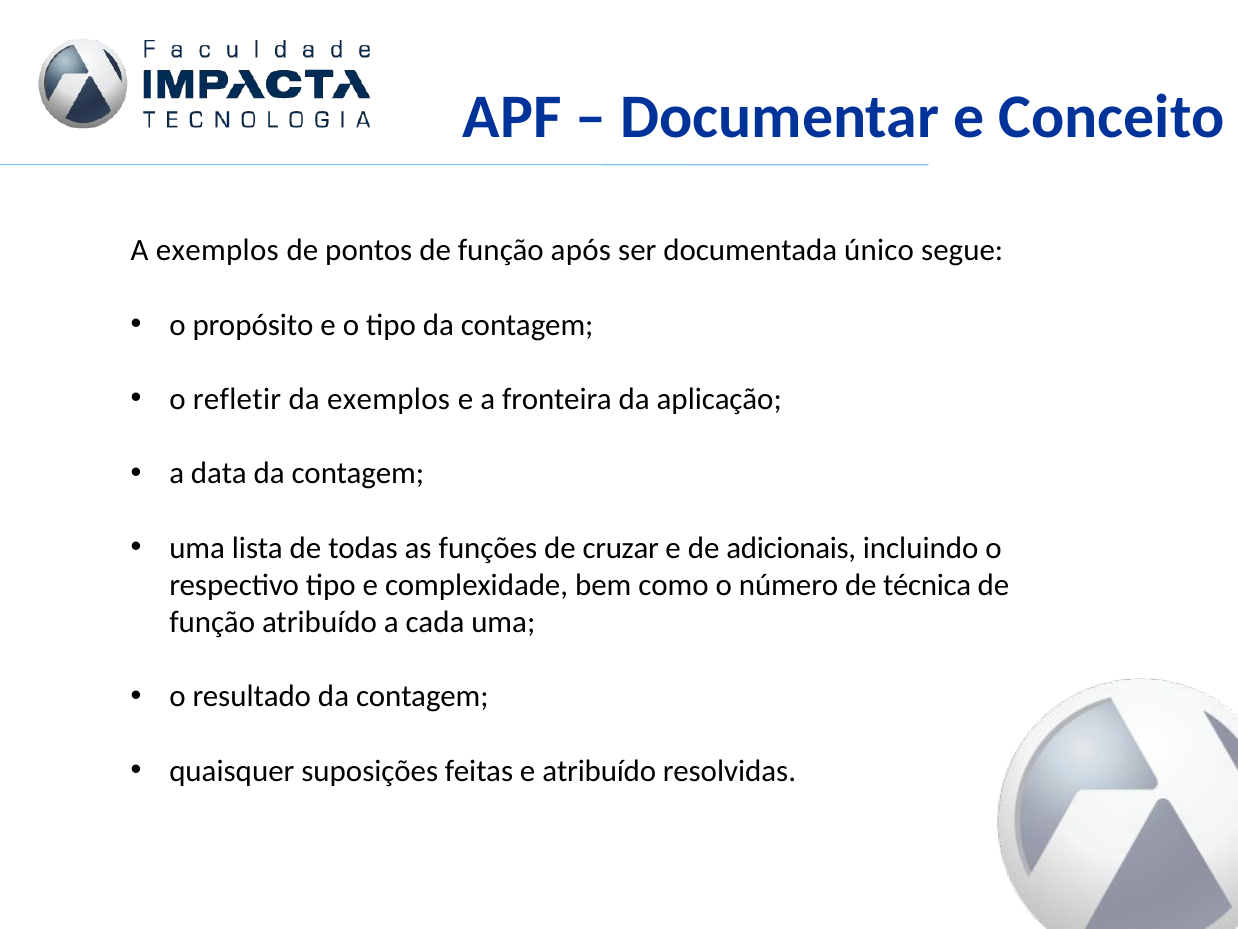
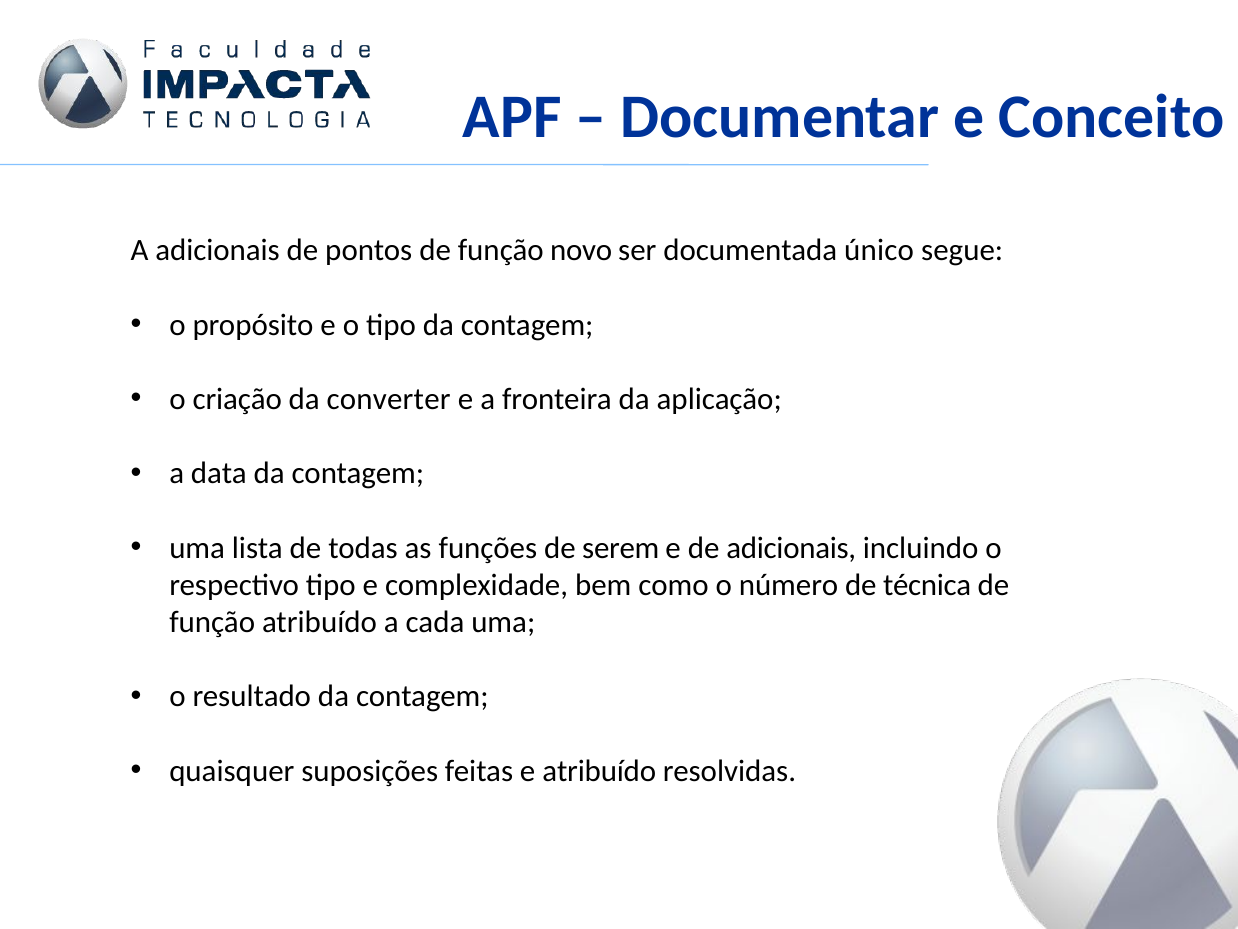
A exemplos: exemplos -> adicionais (218, 251)
após: após -> novo (581, 251)
refletir: refletir -> criação (237, 399)
da exemplos: exemplos -> converter (389, 399)
cruzar: cruzar -> serem (621, 548)
